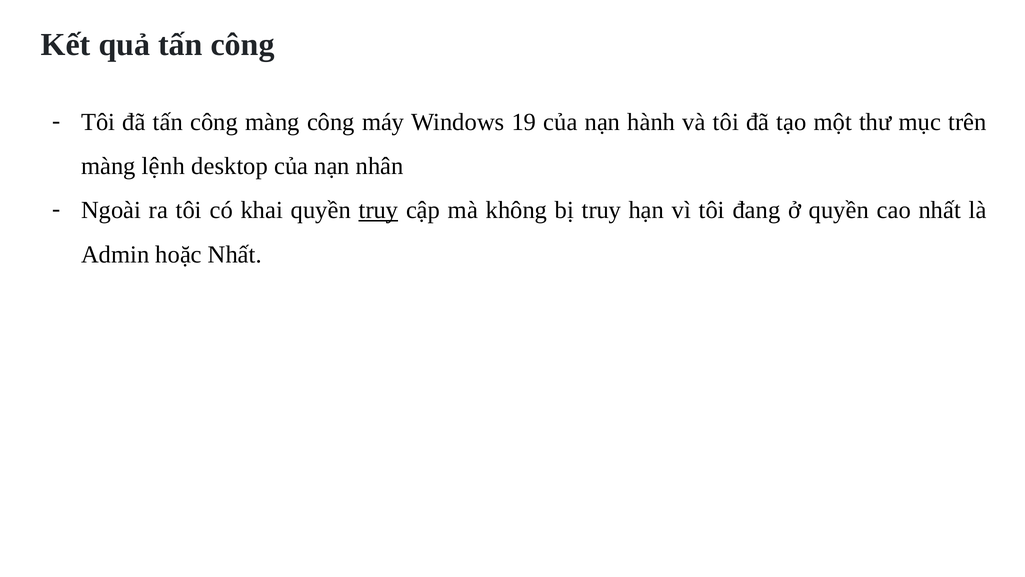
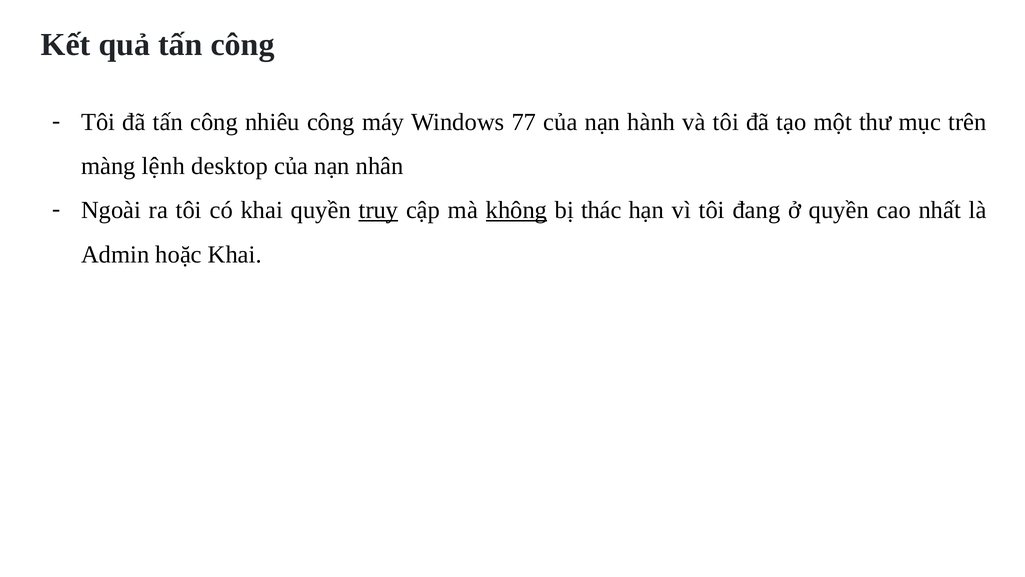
công màng: màng -> nhiêu (272, 122)
19: 19 -> 77 (524, 122)
không underline: none -> present (516, 210)
bị truy: truy -> thác (601, 210)
hoặc Nhất: Nhất -> Khai (235, 254)
